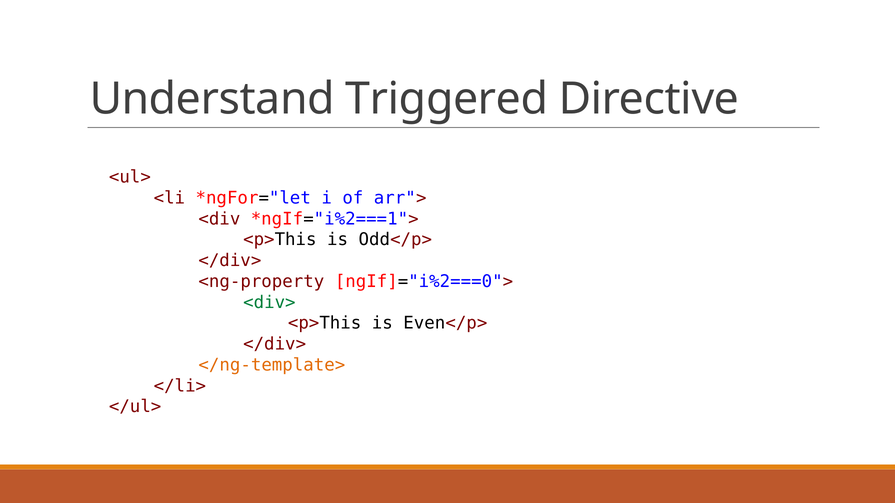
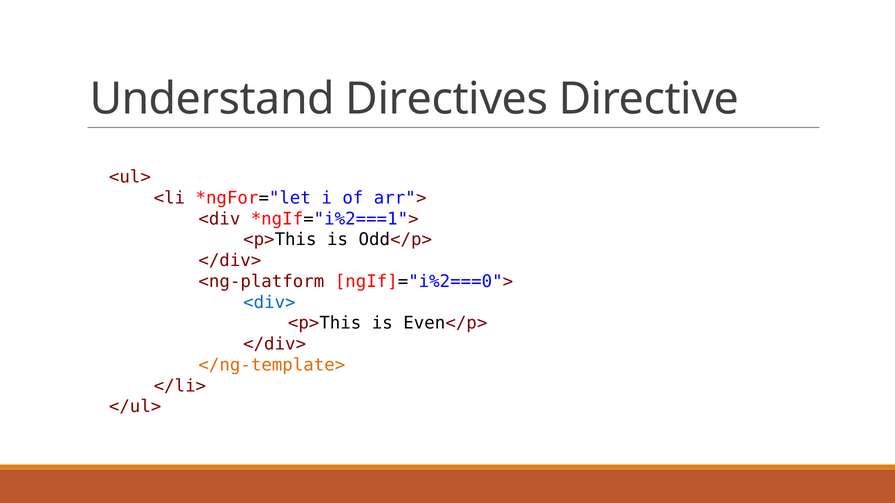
Triggered: Triggered -> Directives (447, 99)
<ng-property: <ng-property -> <ng-platform (261, 282)
<div> colour: green -> blue (269, 303)
